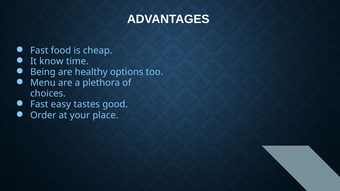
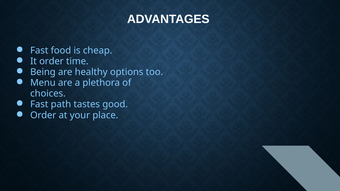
It know: know -> order (51, 61)
easy: easy -> path (61, 104)
